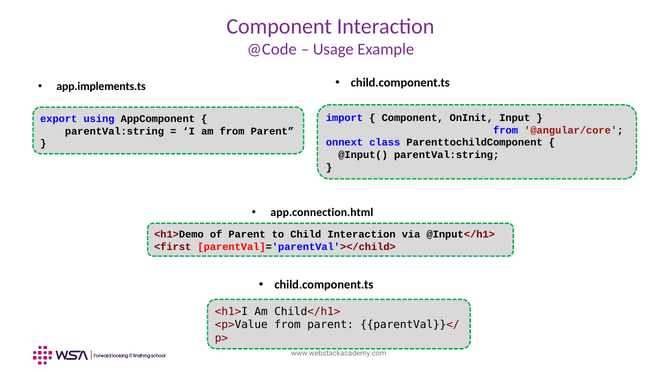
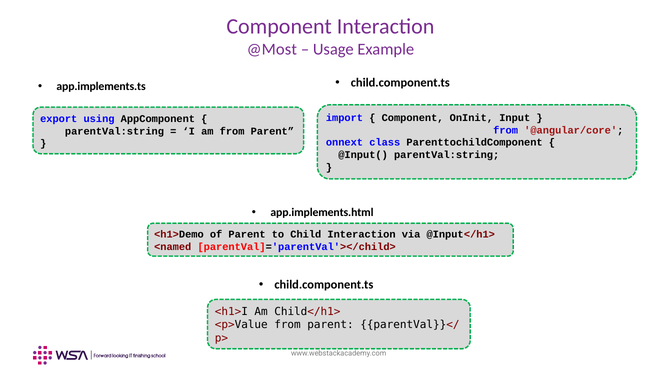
@Code: @Code -> @Most (272, 49)
app.connection.html: app.connection.html -> app.implements.html (322, 212)
<first: <first -> <named (173, 246)
